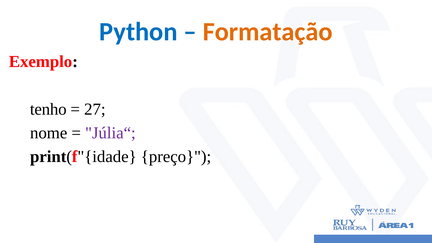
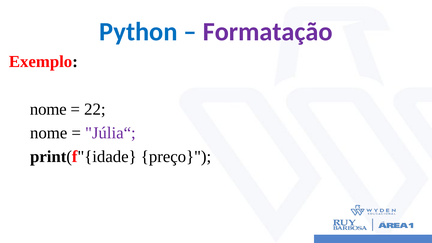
Formatação colour: orange -> purple (268, 32)
tenho: tenho -> nome (48, 109)
27: 27 -> 22 (95, 109)
